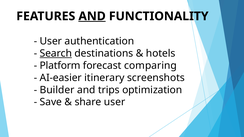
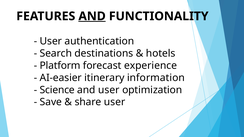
Search underline: present -> none (56, 53)
comparing: comparing -> experience (151, 66)
screenshots: screenshots -> information (156, 78)
Builder: Builder -> Science (57, 90)
and trips: trips -> user (109, 90)
